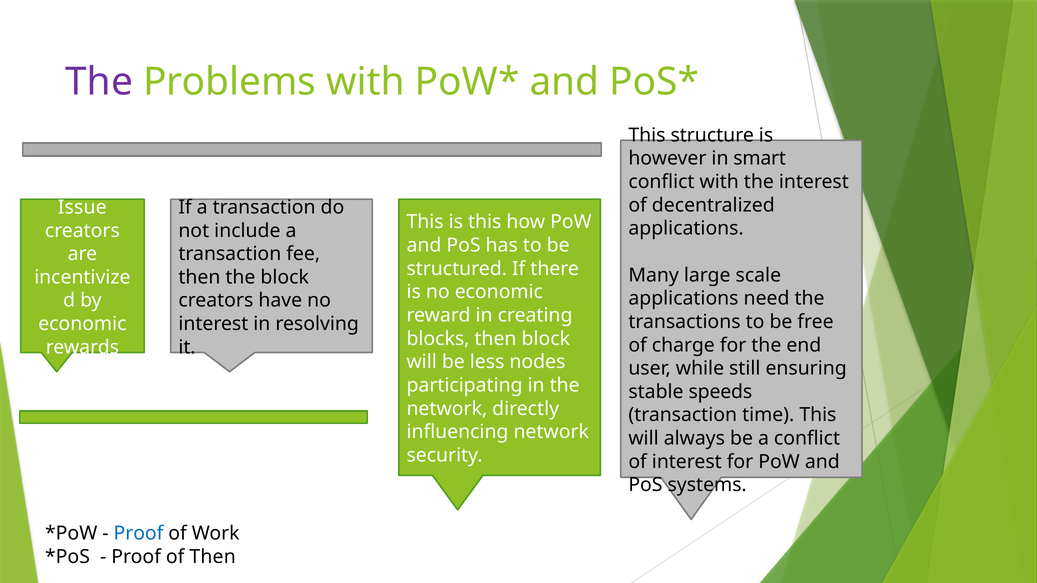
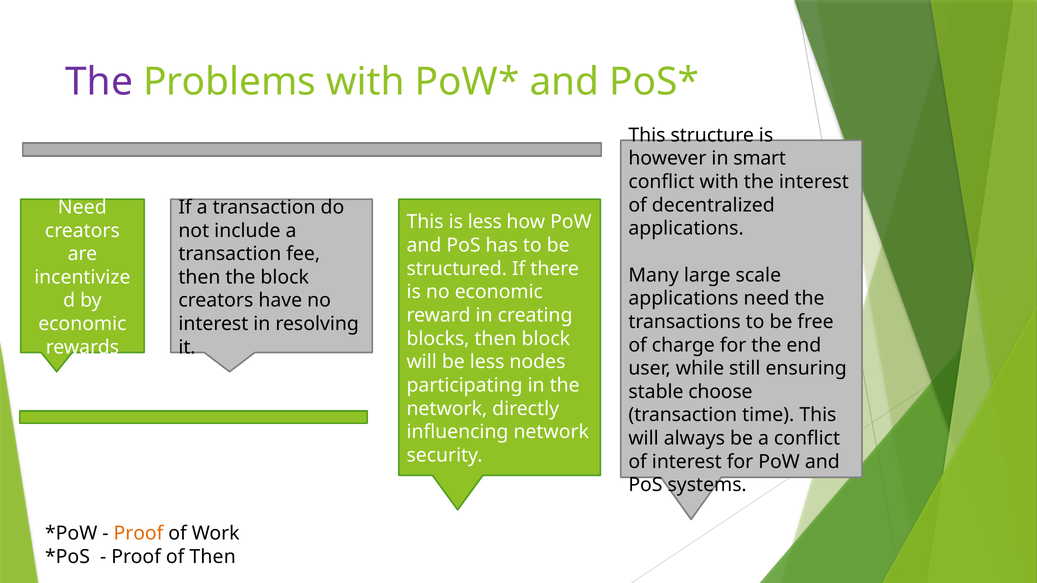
Issue: Issue -> Need (82, 207)
is this: this -> less (485, 222)
speeds: speeds -> choose (720, 392)
Proof colour: blue -> orange (138, 534)
